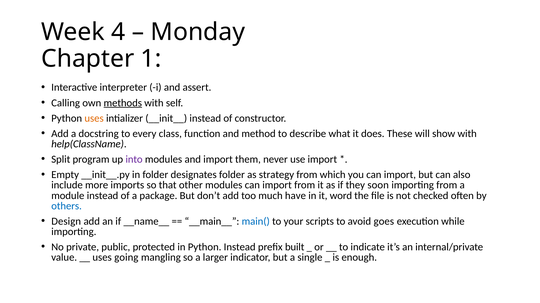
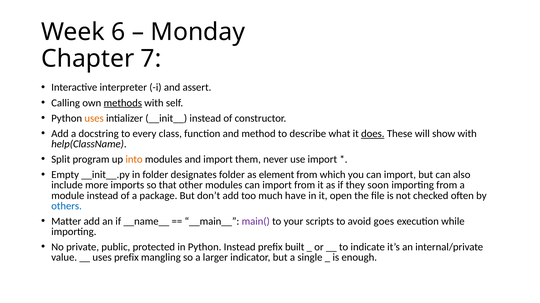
4: 4 -> 6 (118, 32)
1: 1 -> 7 (151, 59)
does underline: none -> present (373, 134)
into colour: purple -> orange (134, 160)
strategy: strategy -> element (277, 175)
word: word -> open (341, 196)
Design: Design -> Matter (66, 222)
main( colour: blue -> purple (256, 222)
uses going: going -> prefix (126, 258)
